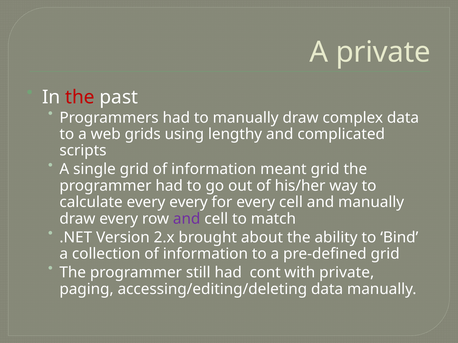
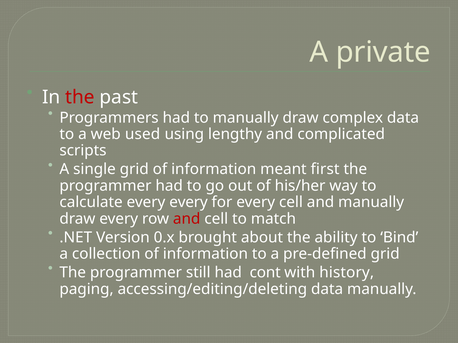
grids: grids -> used (143, 134)
meant grid: grid -> first (325, 170)
and colour: purple -> red (187, 219)
2.x: 2.x -> 0.x (164, 238)
with private: private -> history (347, 273)
